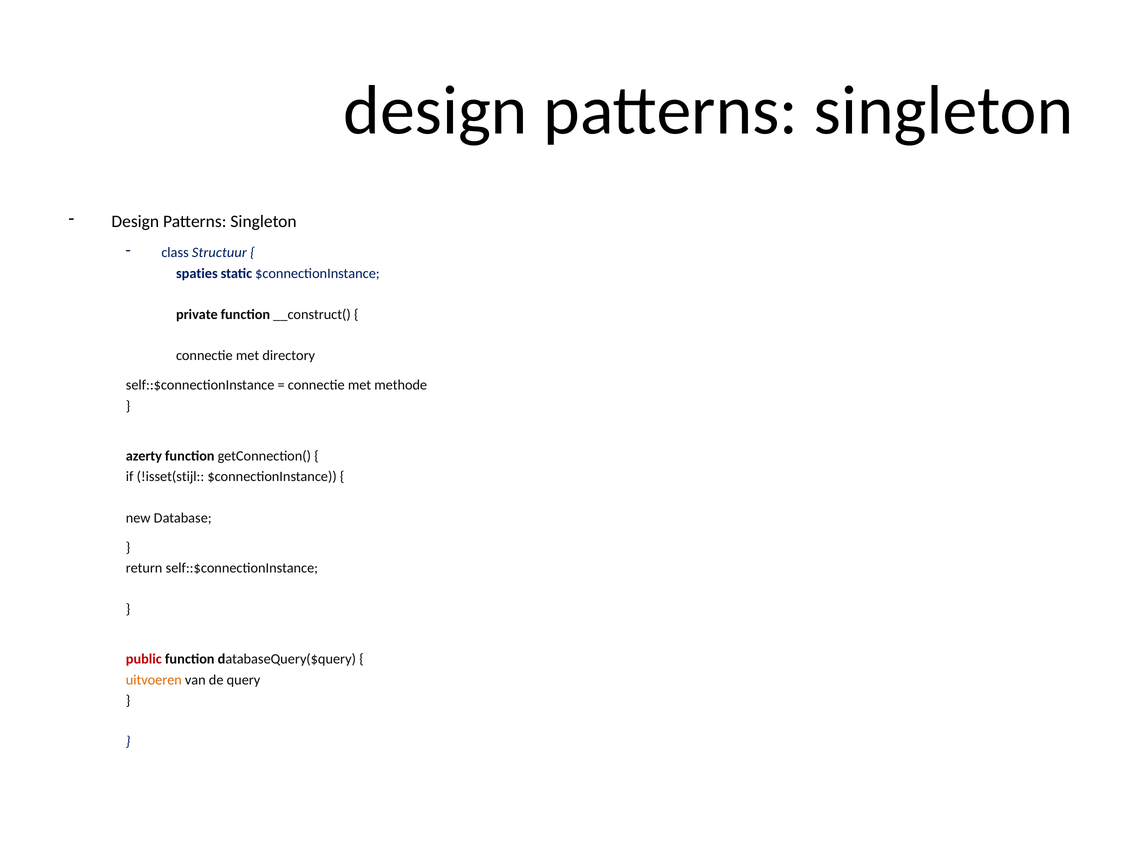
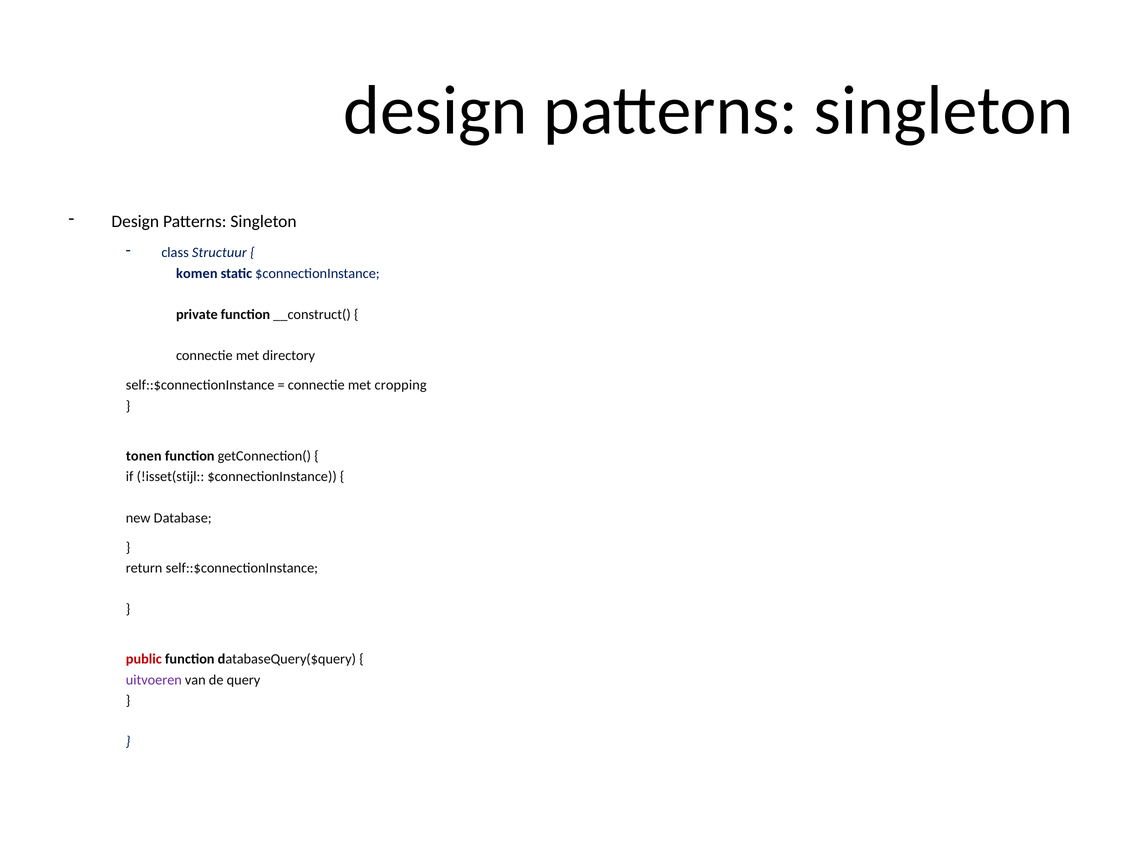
spaties: spaties -> komen (197, 273)
methode: methode -> cropping (401, 385)
azerty: azerty -> tonen (144, 456)
uitvoeren colour: orange -> purple (154, 680)
